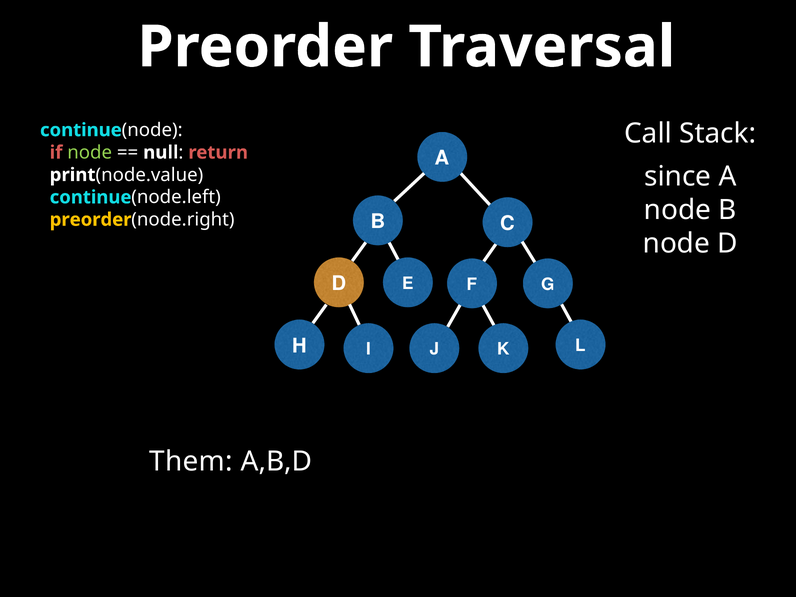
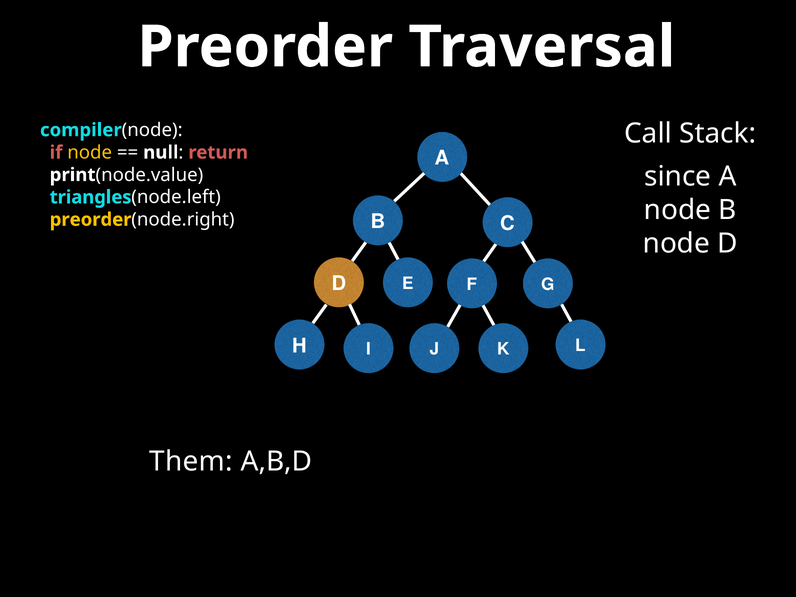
continue: continue -> compiler (81, 130)
node colour: light green -> yellow (90, 152)
continue: continue -> triangles (91, 197)
